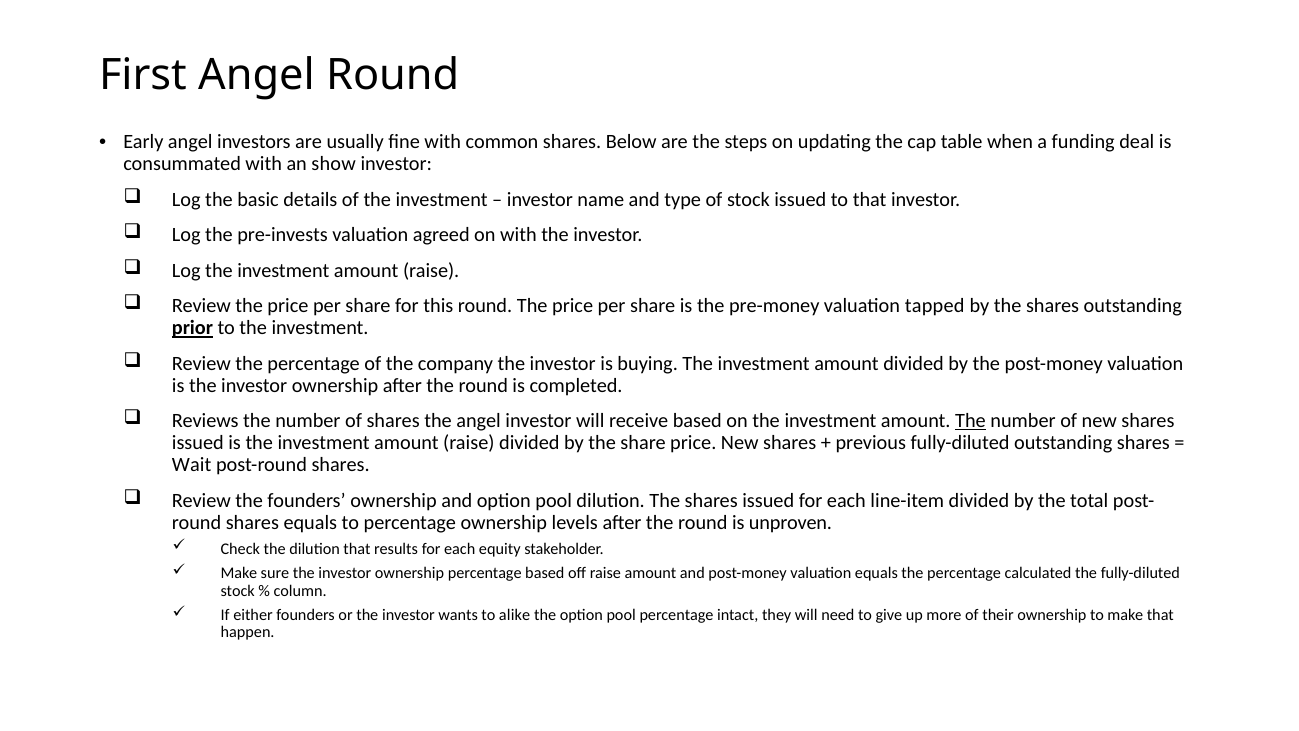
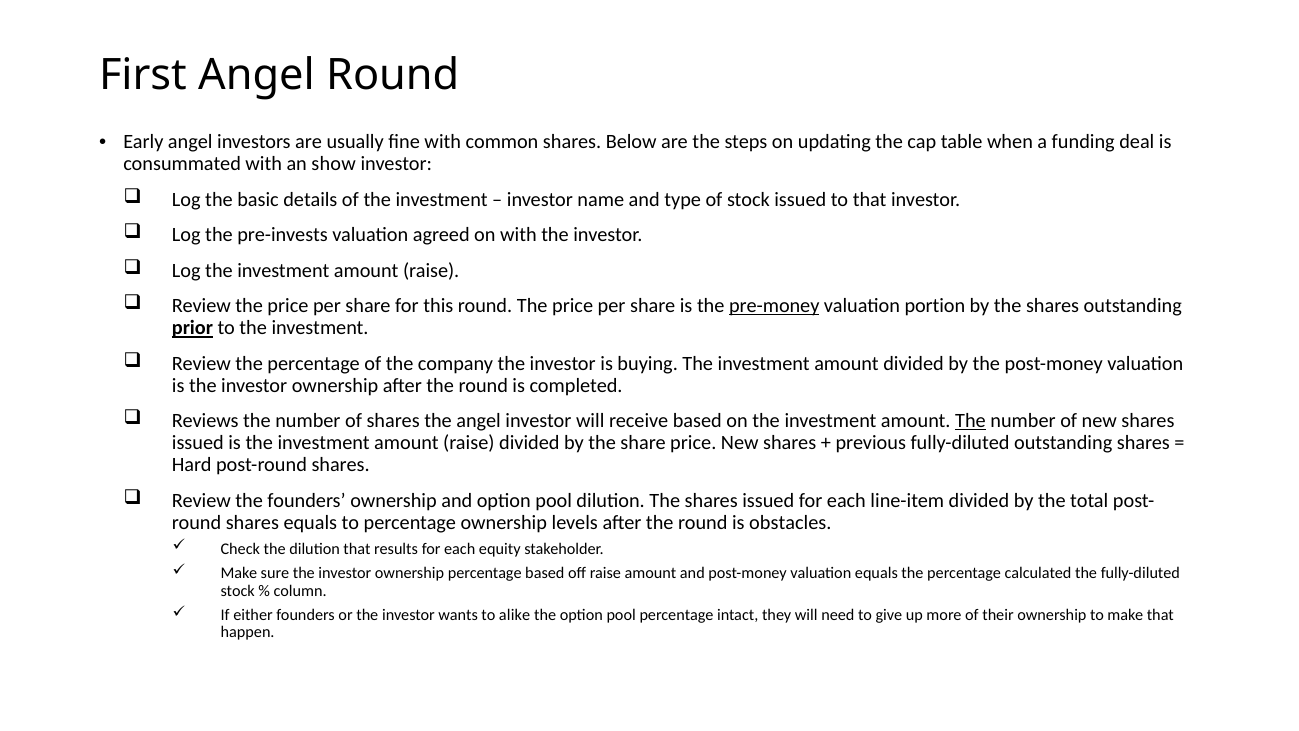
pre-money underline: none -> present (774, 306)
tapped: tapped -> portion (935, 306)
Wait: Wait -> Hard (192, 465)
unproven: unproven -> obstacles (790, 522)
